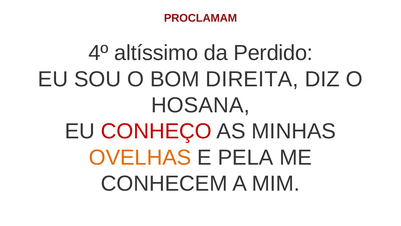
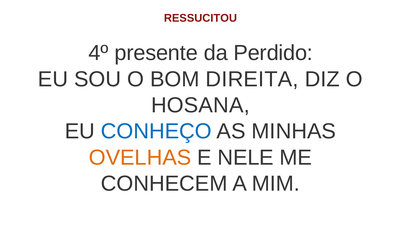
PROCLAMAM: PROCLAMAM -> RESSUCITOU (200, 18)
altíssimo: altíssimo -> presente (156, 53)
CONHEÇO colour: red -> blue (156, 131)
PELA: PELA -> NELE (246, 157)
